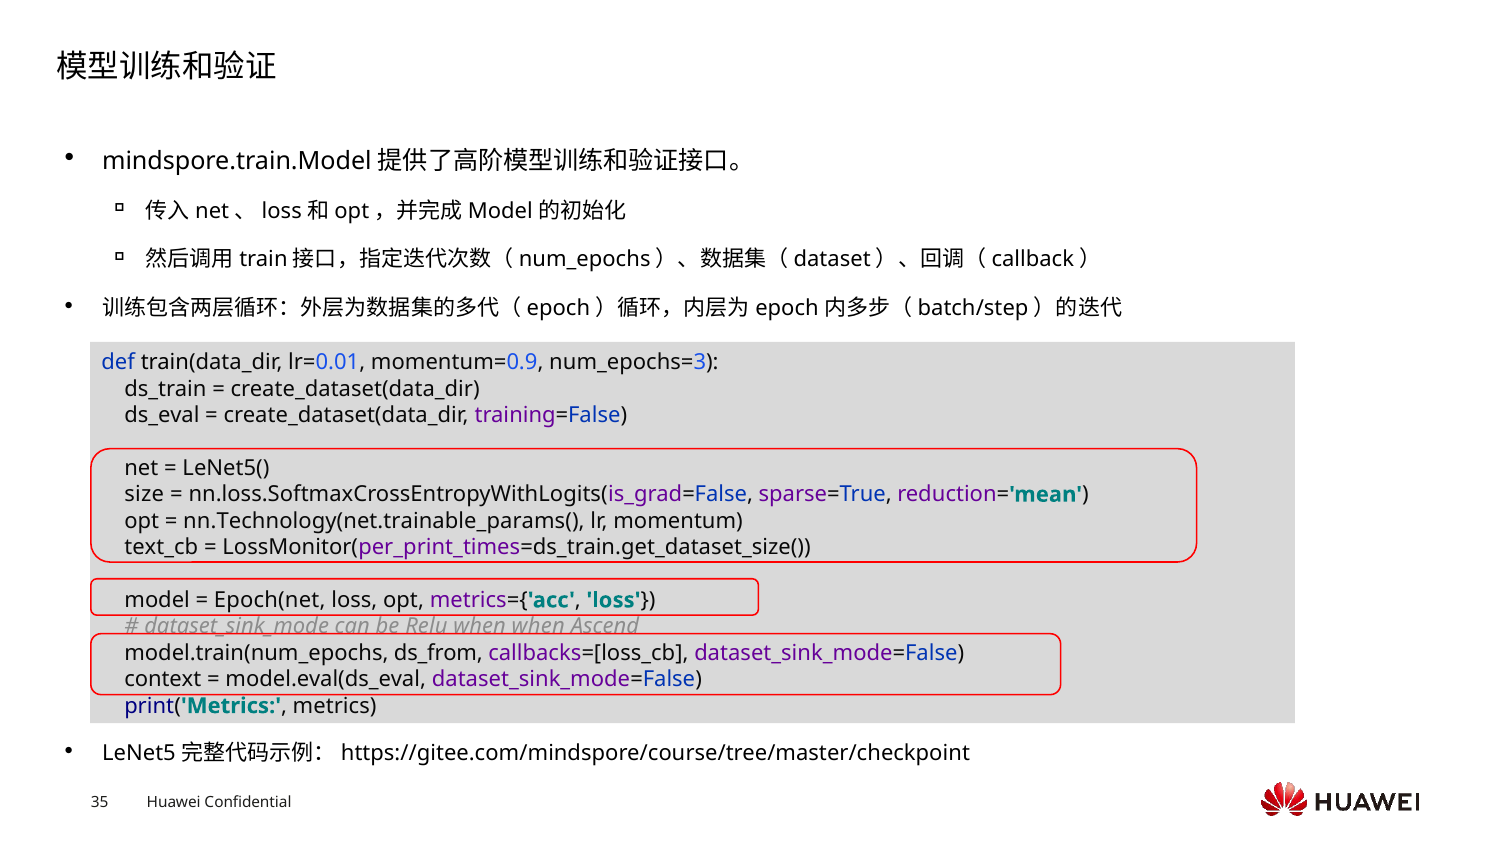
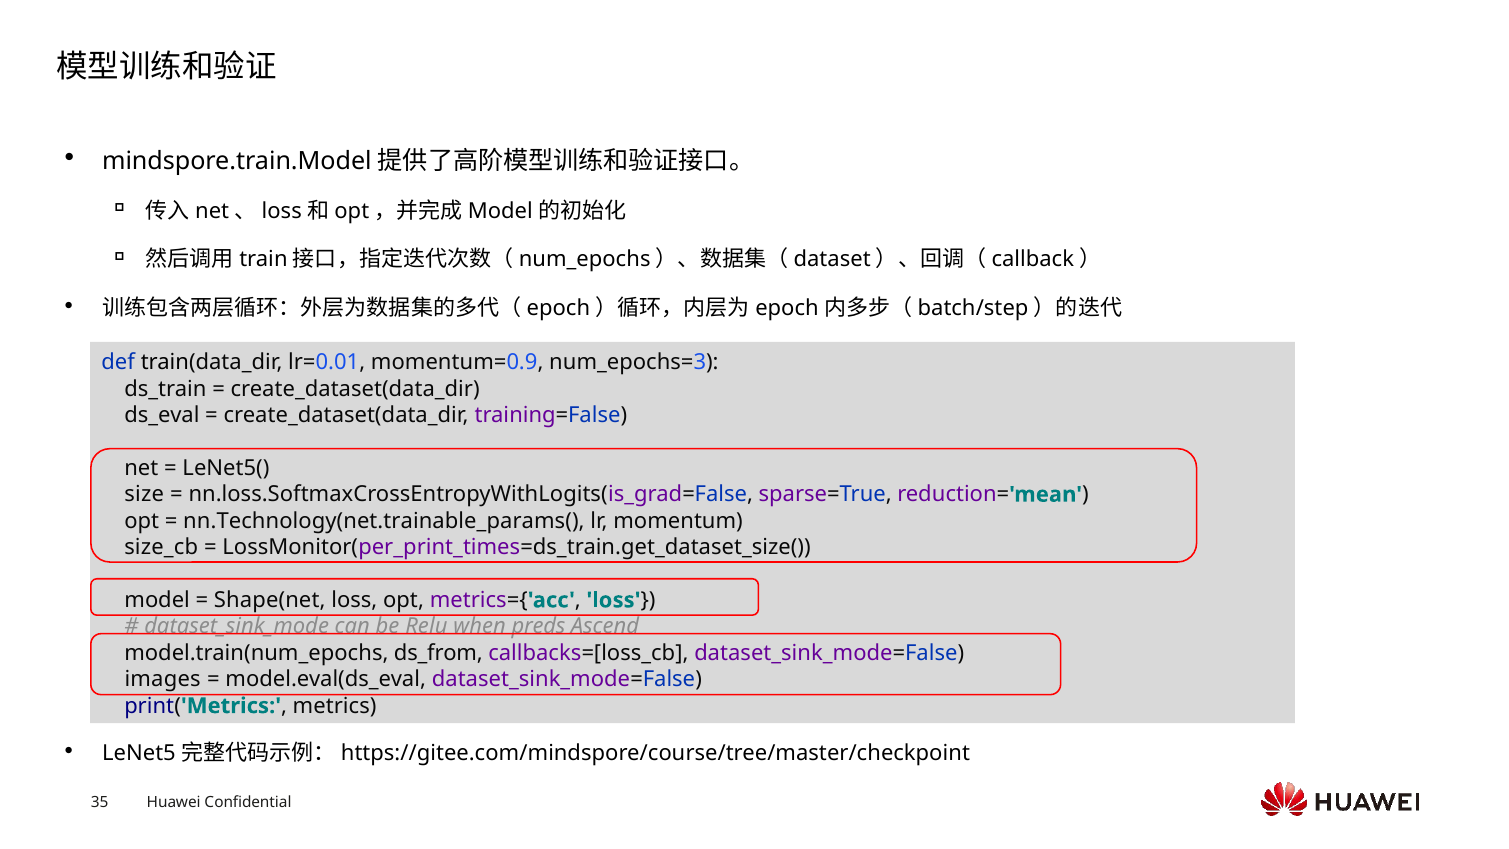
text_cb: text_cb -> size_cb (161, 547)
Epoch(net: Epoch(net -> Shape(net (270, 600)
when when: when -> preds (538, 626)
context: context -> images (163, 679)
